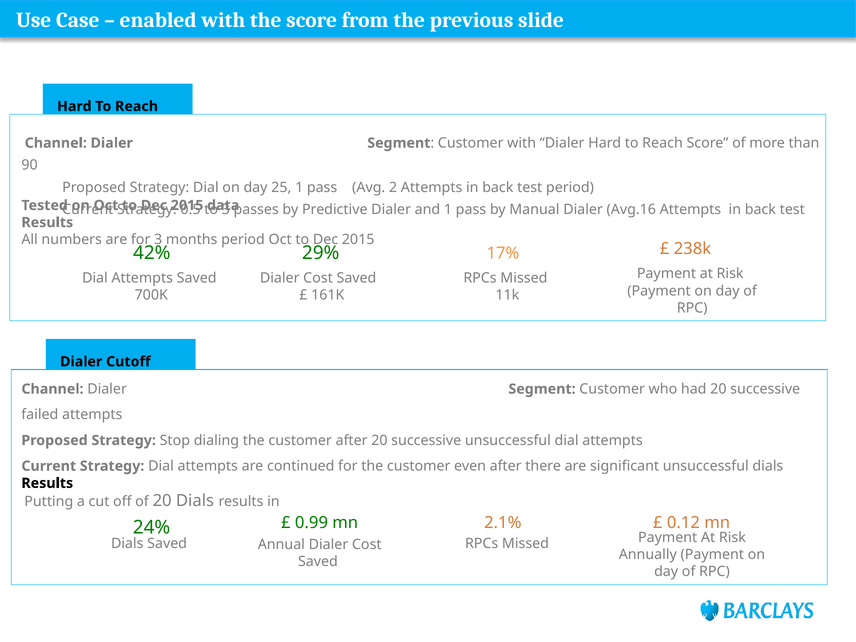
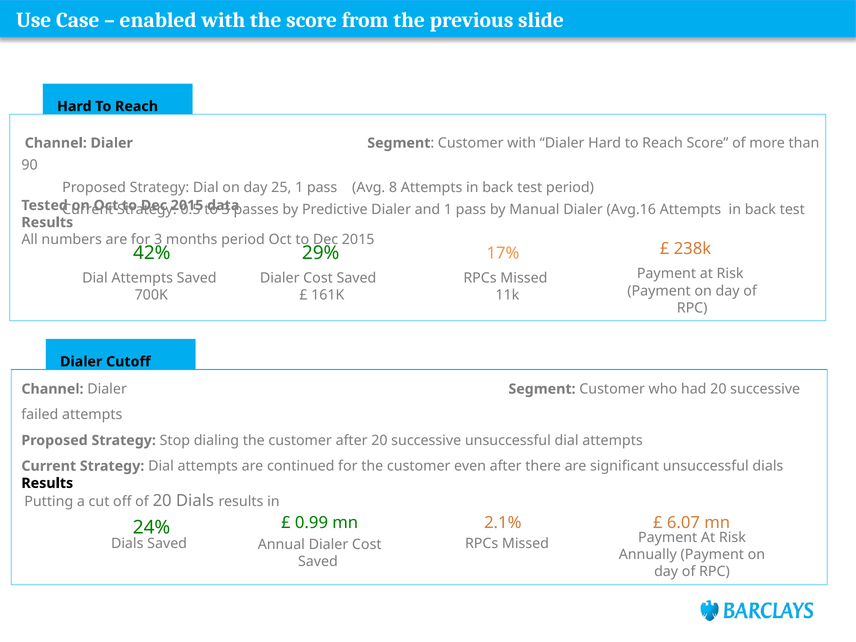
2: 2 -> 8 (393, 188)
0.12: 0.12 -> 6.07 (683, 523)
